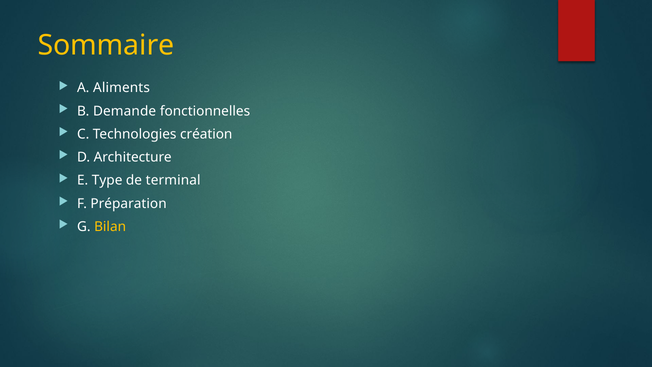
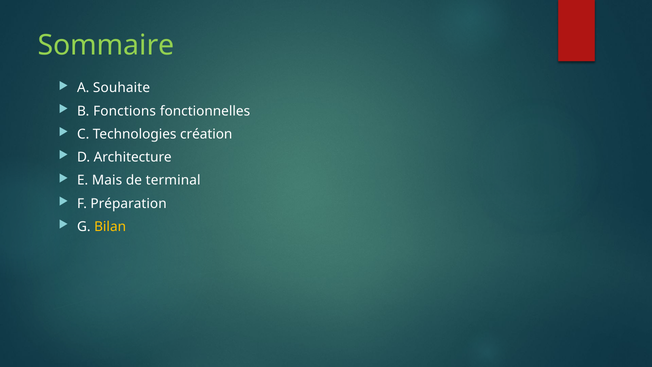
Sommaire colour: yellow -> light green (106, 45)
Aliments: Aliments -> Souhaite (122, 88)
Demande: Demande -> Fonctions (125, 111)
Type: Type -> Mais (107, 180)
